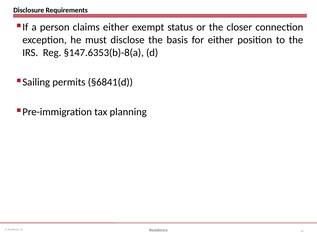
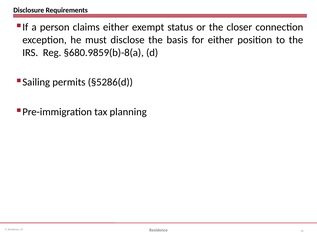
§147.6353(b)-8(a: §147.6353(b)-8(a -> §680.9859(b)-8(a (104, 52)
§6841(d: §6841(d -> §5286(d (110, 82)
